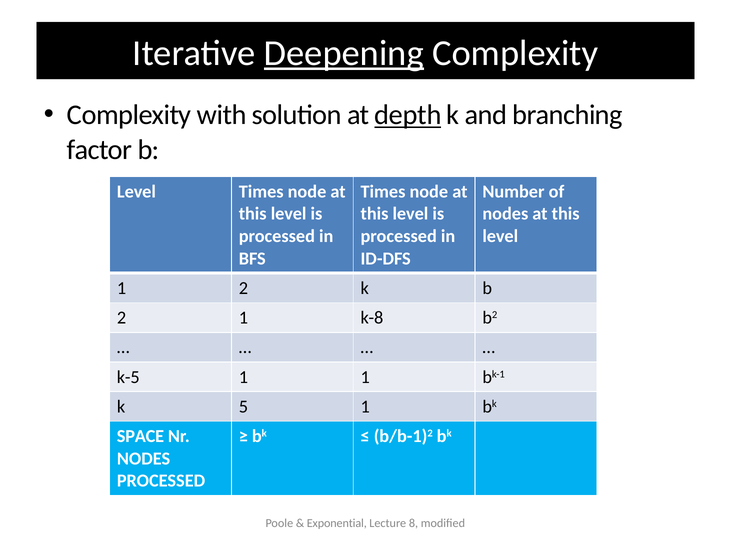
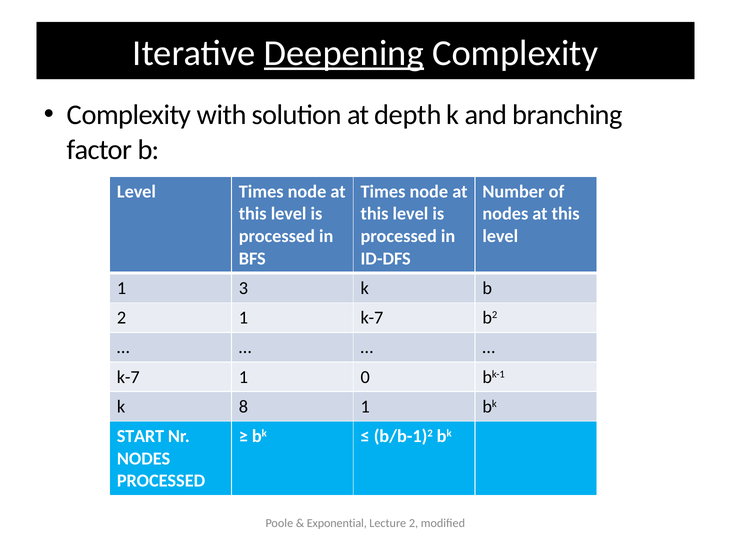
depth underline: present -> none (408, 115)
1 2: 2 -> 3 (243, 288)
1 k-8: k-8 -> k-7 (372, 318)
k-5: k-5 -> k-7 (128, 377)
1 1: 1 -> 0 (365, 377)
5: 5 -> 8 (243, 407)
SPACE: SPACE -> START (140, 436)
Lecture 8: 8 -> 2 (413, 524)
